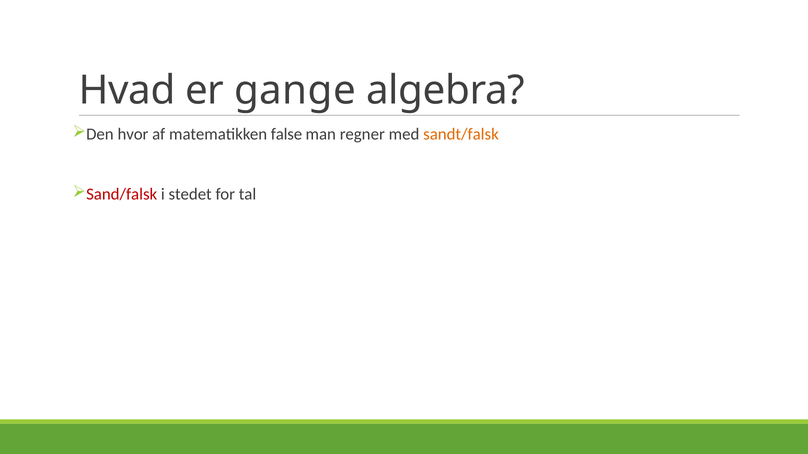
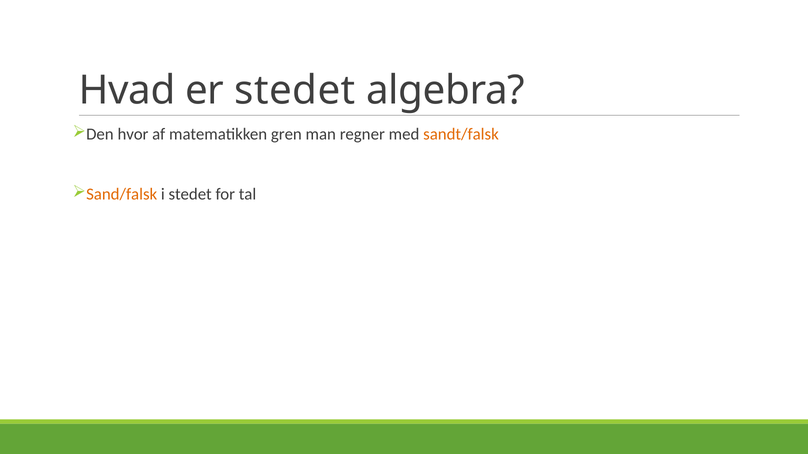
er gange: gange -> stedet (295, 91)
false: false -> gren (286, 134)
Sand/falsk colour: red -> orange (122, 194)
